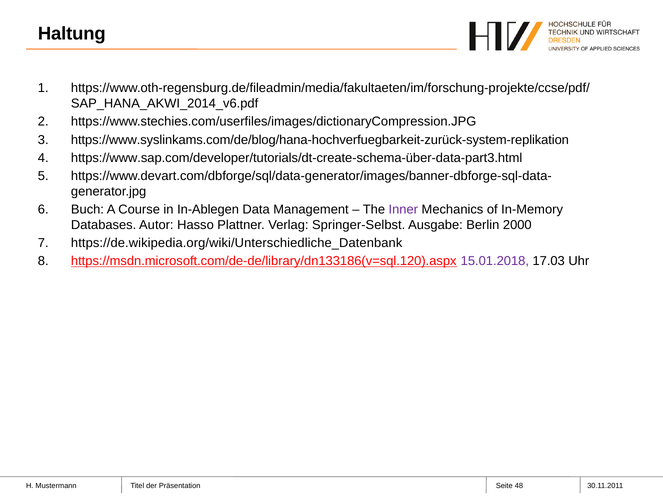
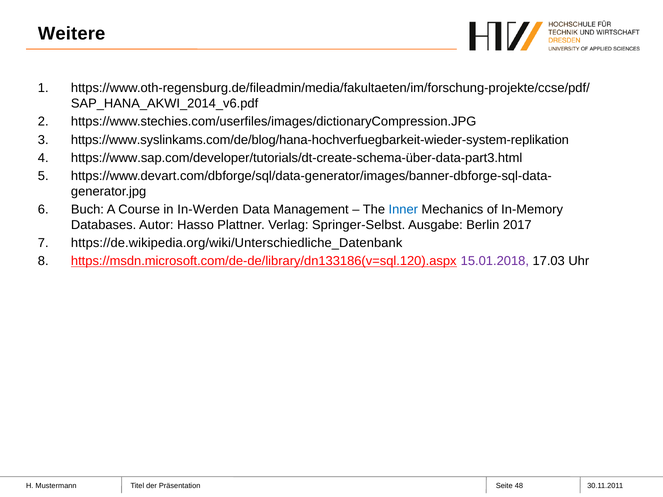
Haltung: Haltung -> Weitere (72, 34)
https://www.syslinkams.com/de/blog/hana-hochverfuegbarkeit-zurück-system-replikation: https://www.syslinkams.com/de/blog/hana-hochverfuegbarkeit-zurück-system-replikation -> https://www.syslinkams.com/de/blog/hana-hochverfuegbarkeit-wieder-system-replikation (320, 140)
In-Ablegen: In-Ablegen -> In-Werden (208, 209)
Inner colour: purple -> blue (403, 209)
2000: 2000 -> 2017 (517, 225)
